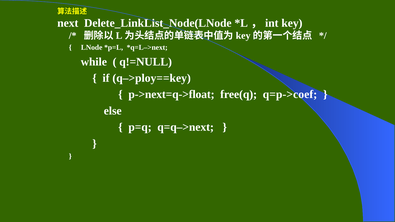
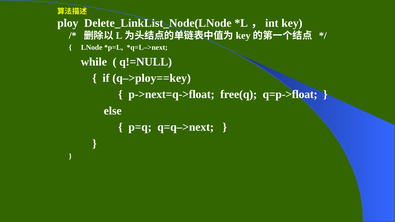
next: next -> ploy (68, 23)
q=p->coef: q=p->coef -> q=p->float (290, 94)
